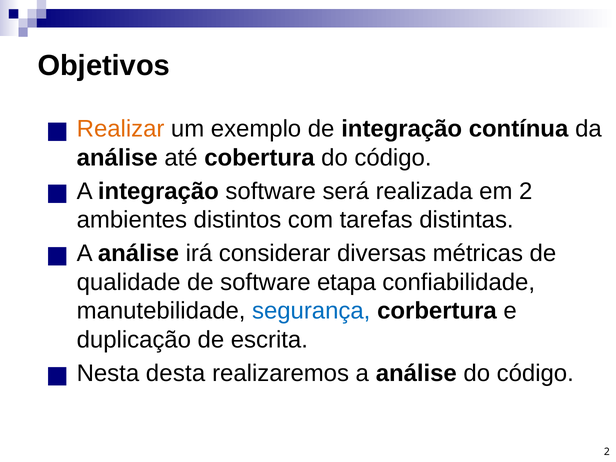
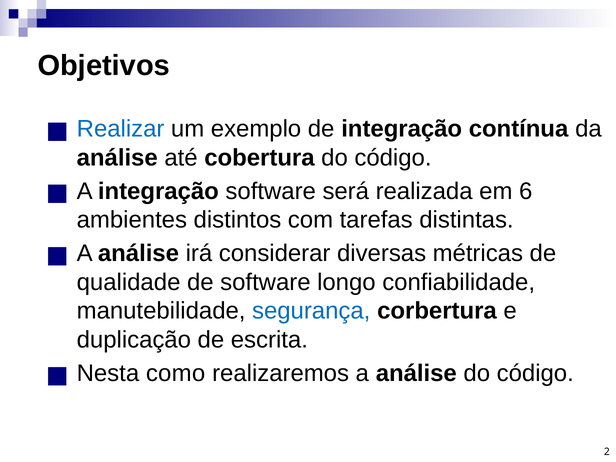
Realizar colour: orange -> blue (121, 129)
em 2: 2 -> 6 (526, 191)
etapa: etapa -> longo (346, 282)
desta: desta -> como (176, 373)
